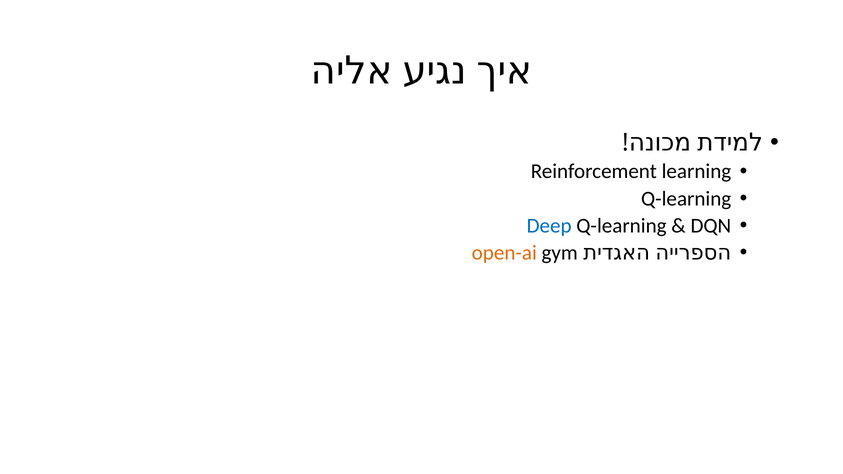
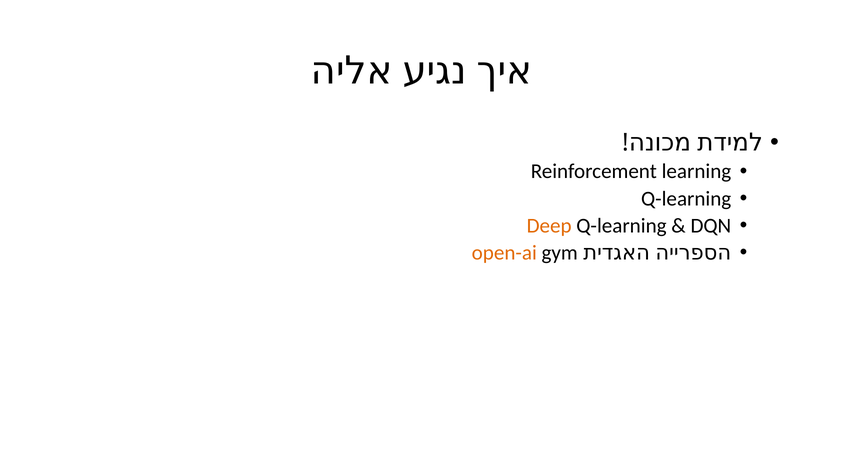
Deep colour: blue -> orange (549, 226)
